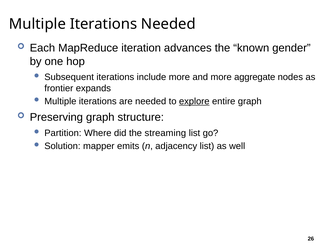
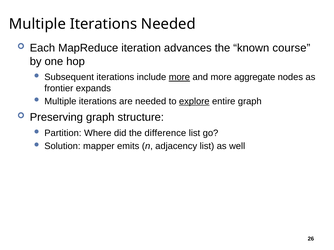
gender: gender -> course (291, 48)
more underline: none -> present (179, 77)
streaming: streaming -> difference (165, 133)
